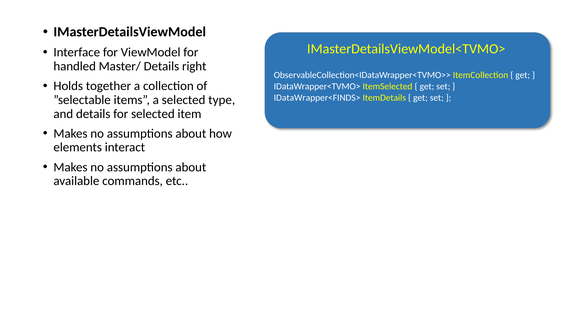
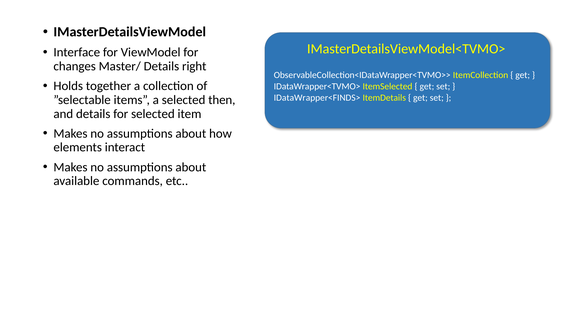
handled: handled -> changes (75, 66)
type: type -> then (222, 100)
